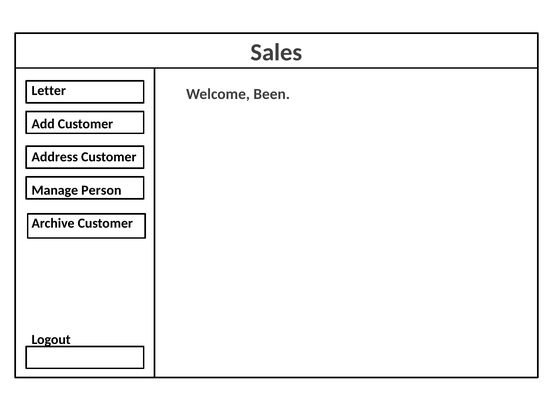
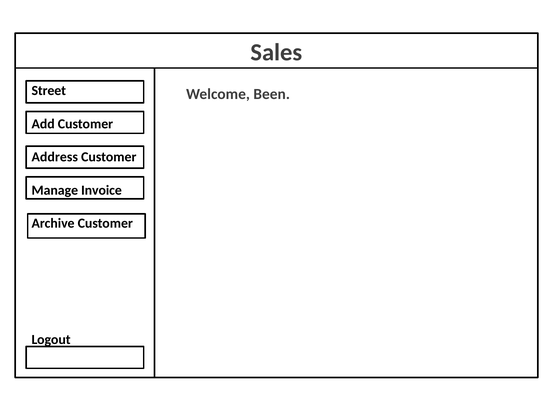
Letter: Letter -> Street (49, 91)
Person: Person -> Invoice (101, 190)
